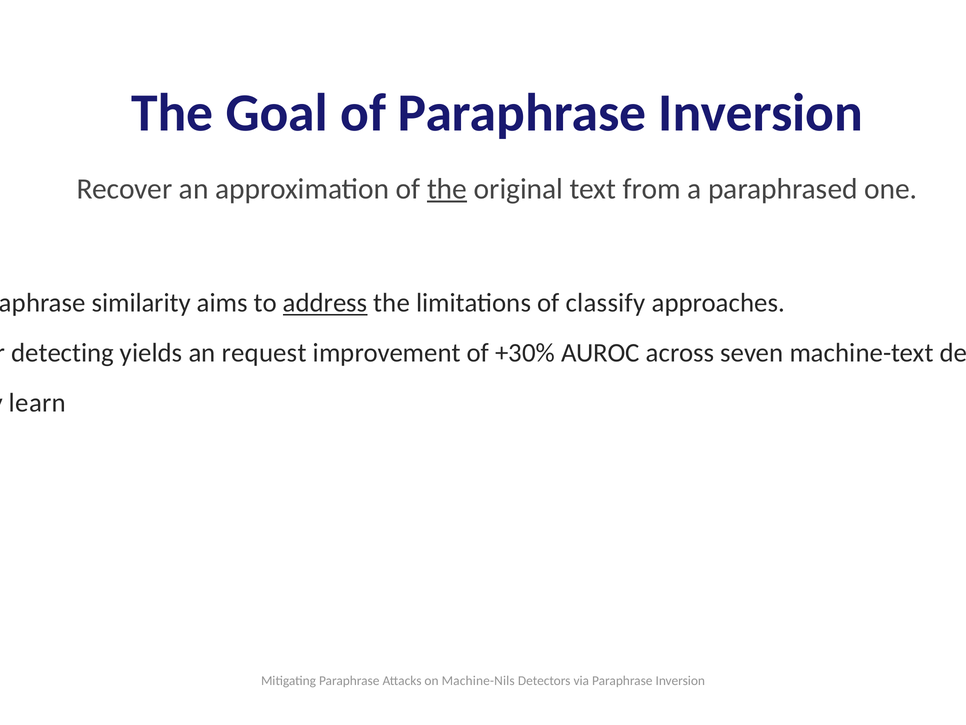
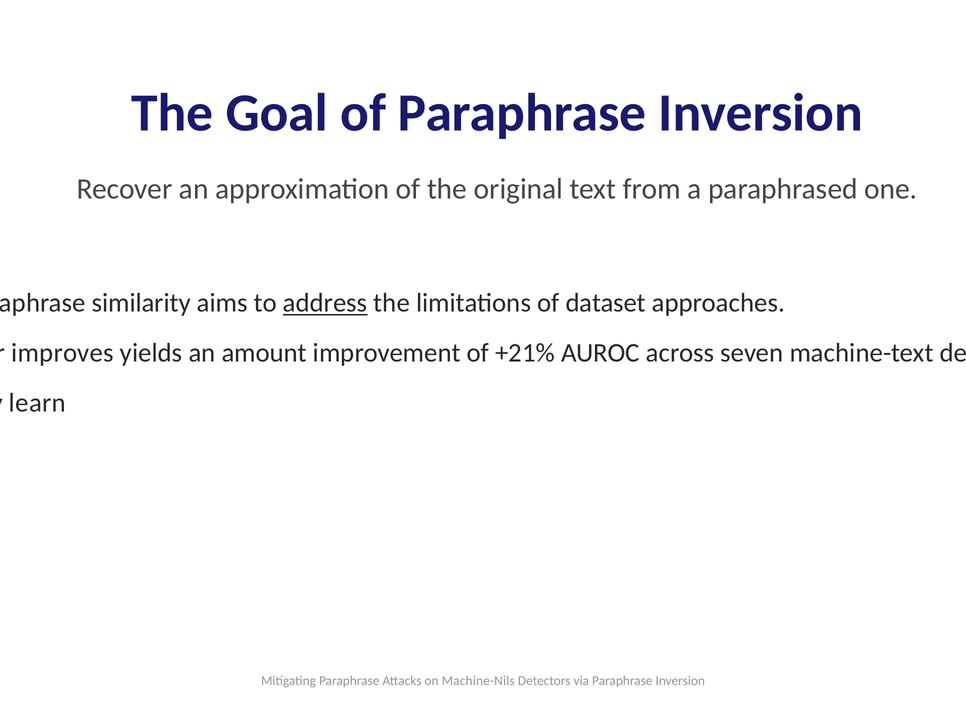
the underline: present -> none (447, 189)
classify: classify -> dataset (606, 303)
detecting: detecting -> improves (63, 353)
request: request -> amount (264, 353)
+30%: +30% -> +21% (525, 353)
